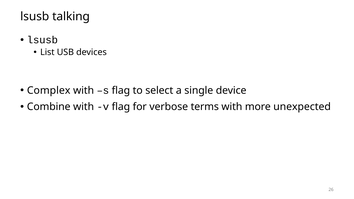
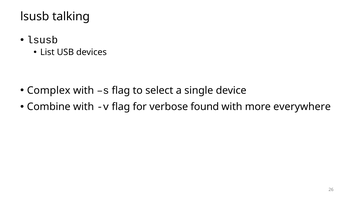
terms: terms -> found (205, 107)
unexpected: unexpected -> everywhere (302, 107)
